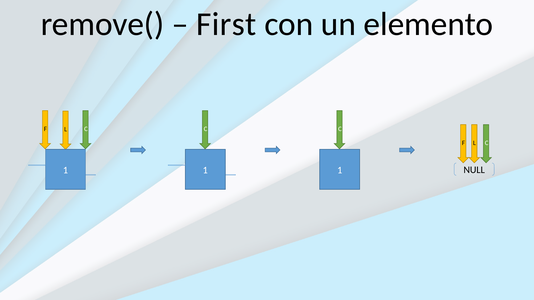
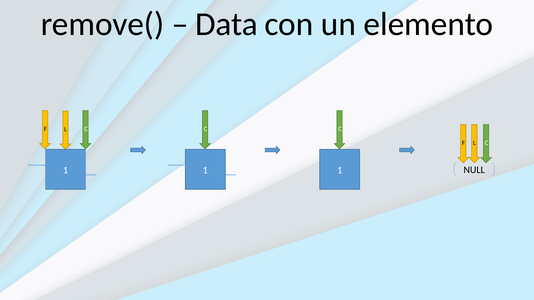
First: First -> Data (227, 24)
